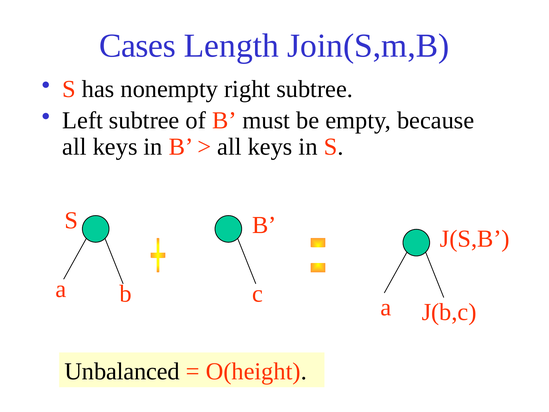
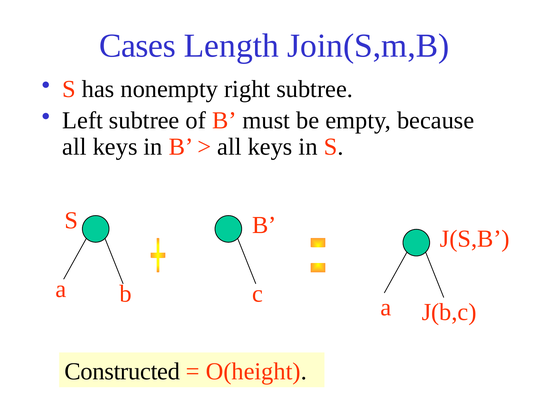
Unbalanced: Unbalanced -> Constructed (122, 371)
